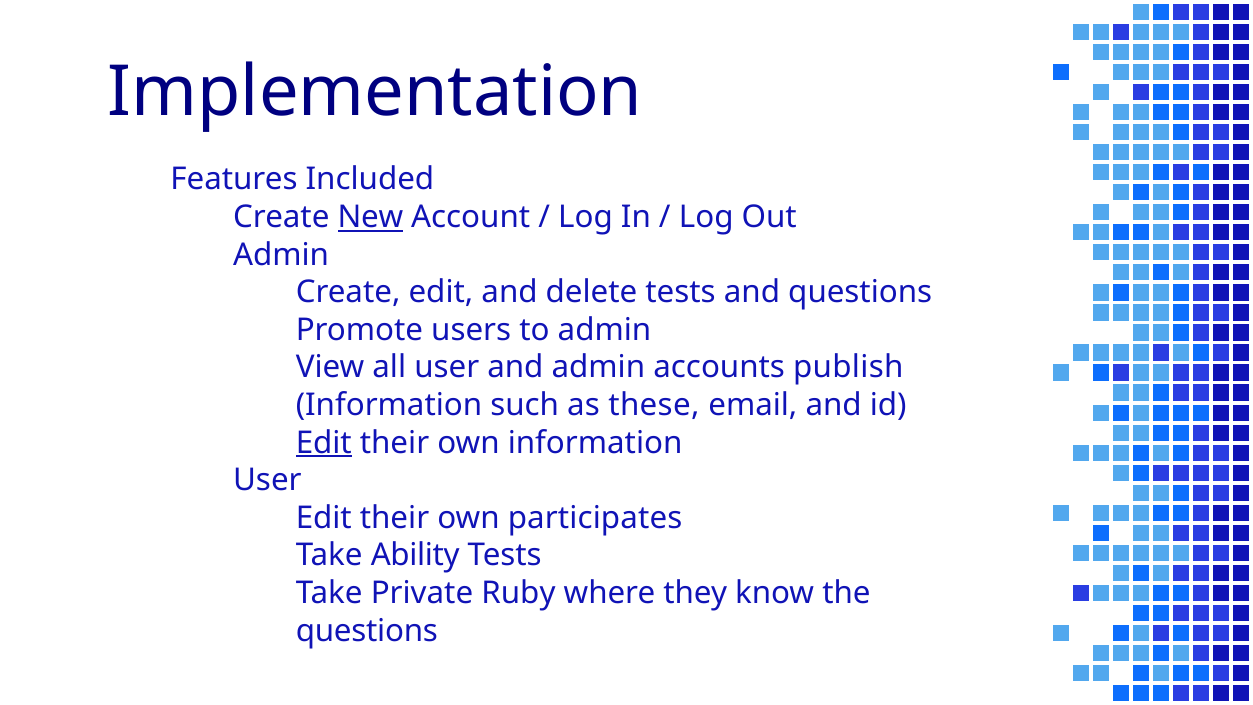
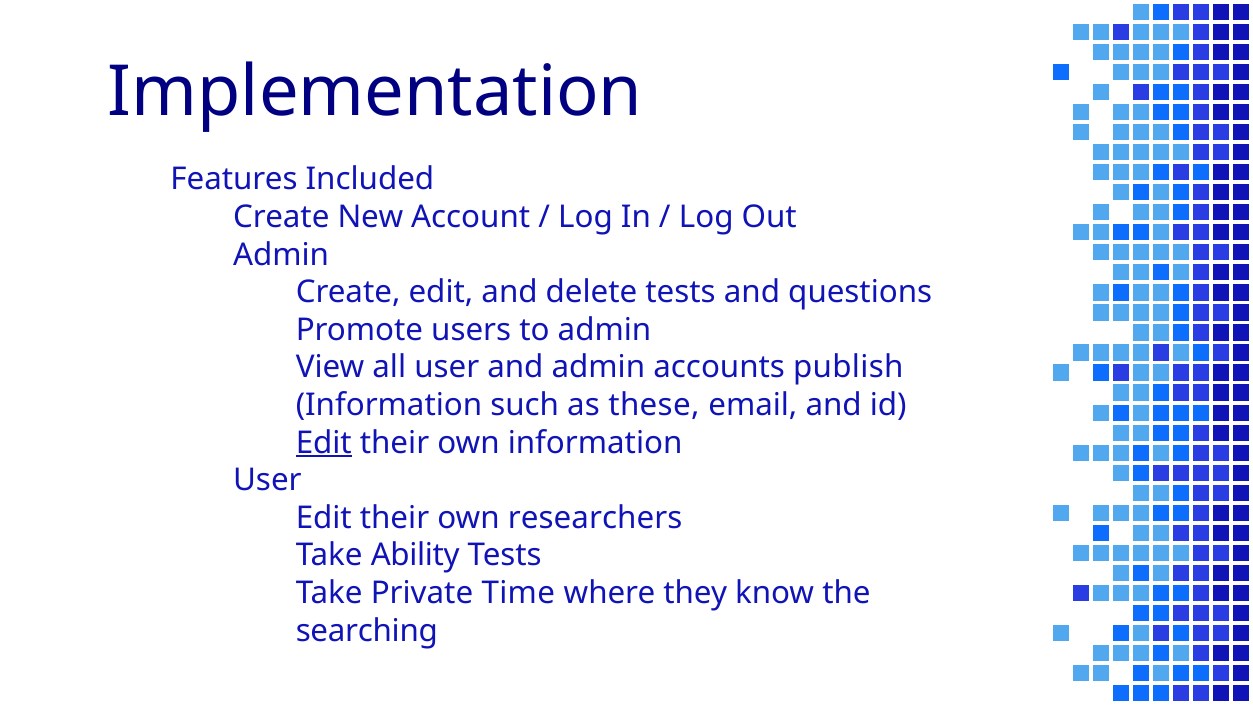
New underline: present -> none (370, 217)
participates: participates -> researchers (595, 518)
Ruby: Ruby -> Time (518, 593)
questions: questions -> searching (367, 631)
